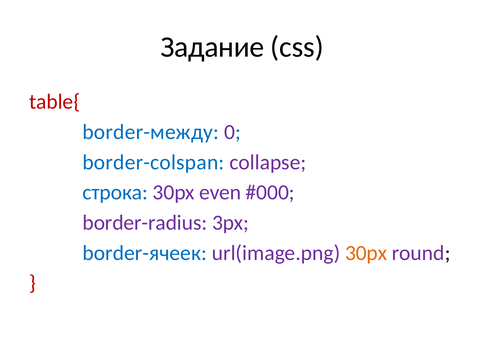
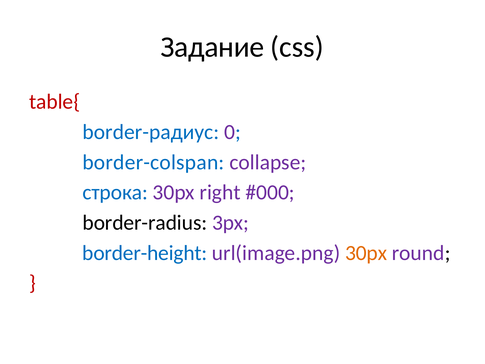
border-между: border-между -> border-радиус (151, 132)
еven: еven -> right (220, 192)
border-radius colour: purple -> black (145, 223)
border-ячеек: border-ячеек -> border-height (145, 253)
